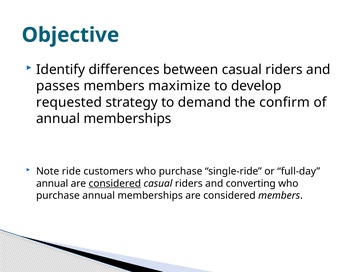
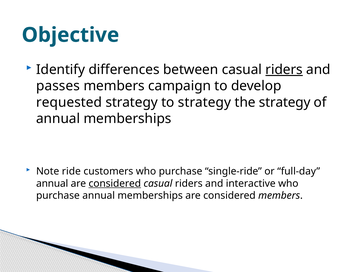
riders underline: none -> present (284, 70)
maximize: maximize -> campaign (180, 86)
to demand: demand -> strategy (205, 102)
the confirm: confirm -> strategy (285, 102)
converting: converting -> interactive (251, 183)
